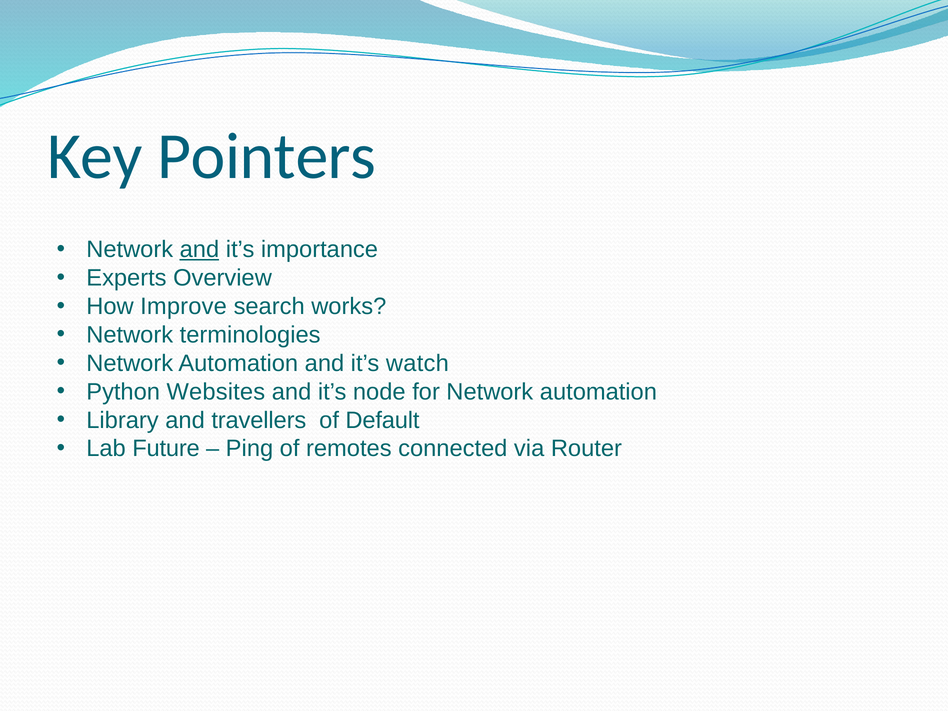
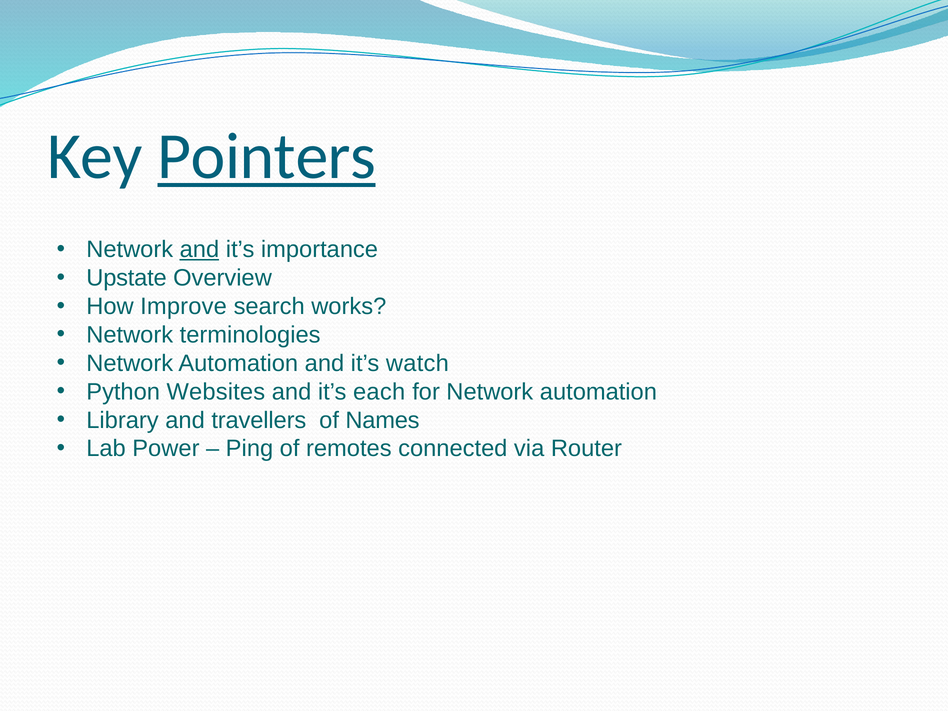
Pointers underline: none -> present (267, 157)
Experts: Experts -> Upstate (127, 278)
node: node -> each (379, 392)
Default: Default -> Names (382, 420)
Future: Future -> Power (166, 449)
